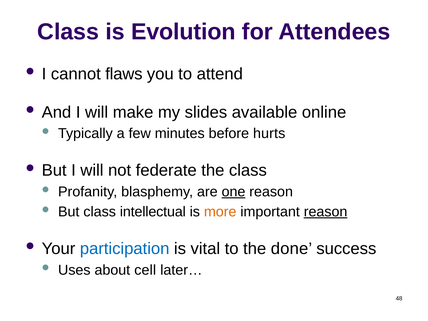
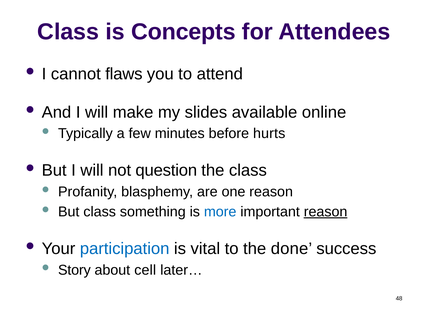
Evolution: Evolution -> Concepts (183, 32)
federate: federate -> question (166, 170)
one underline: present -> none (233, 192)
intellectual: intellectual -> something (153, 212)
more colour: orange -> blue (220, 212)
Uses: Uses -> Story (74, 270)
